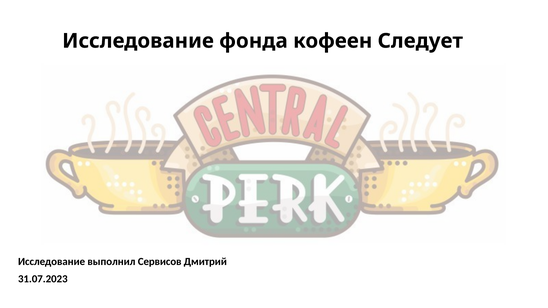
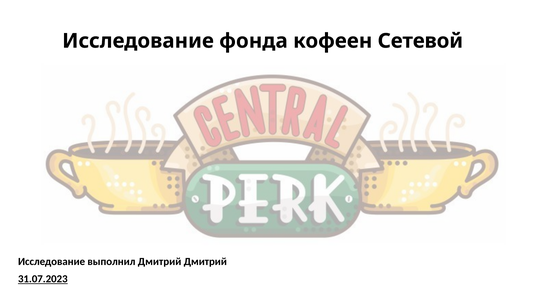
Следует: Следует -> Сетевой (420, 41)
выполнил Сервисов: Сервисов -> Дмитрий (160, 262)
31.07.2023 underline: none -> present (43, 279)
